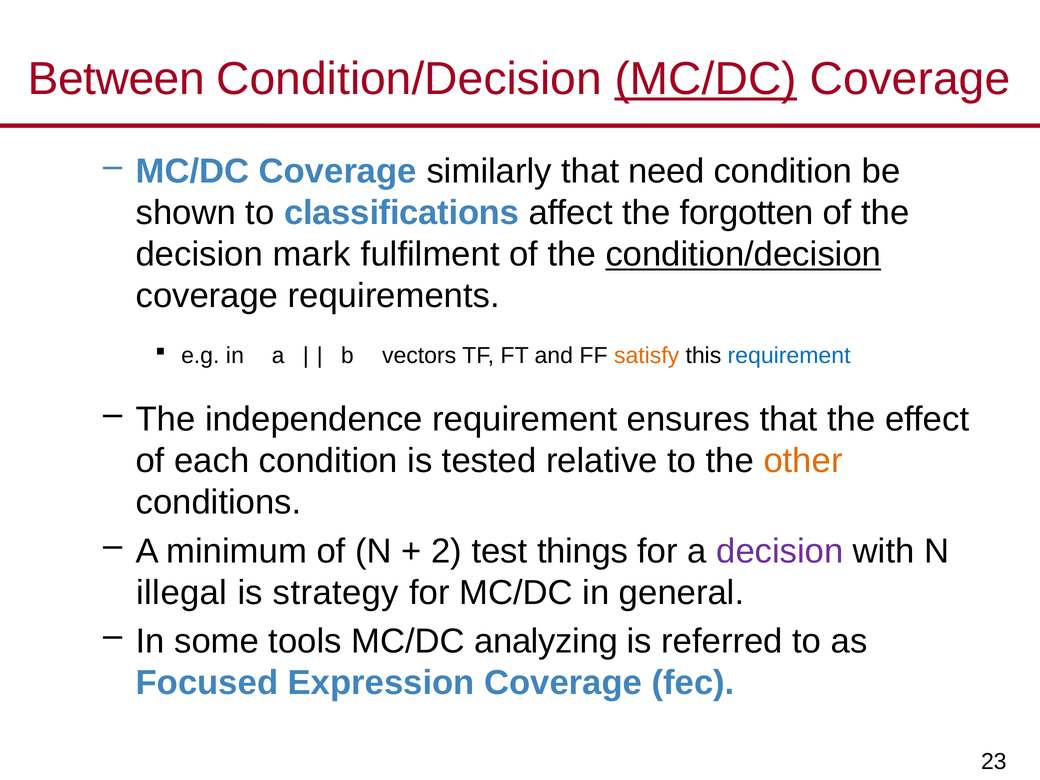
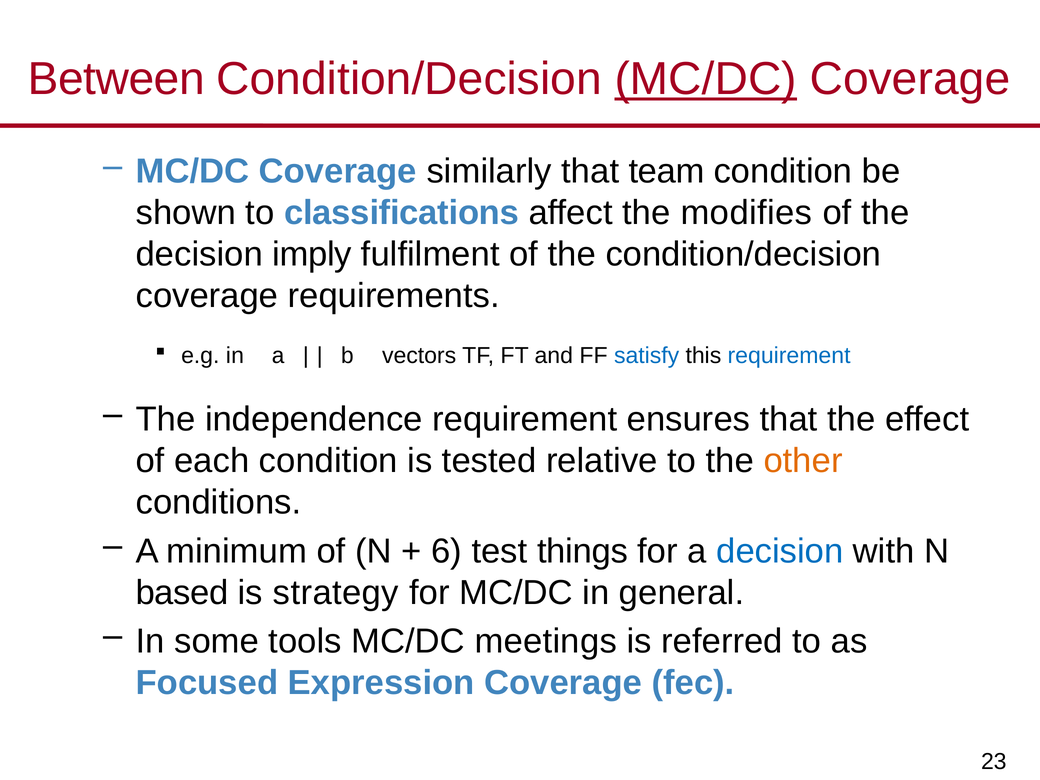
need: need -> team (667, 171)
forgotten: forgotten -> modifies (746, 213)
mark: mark -> imply (312, 254)
condition/decision underline: present -> none (743, 254)
satisfy colour: orange -> blue (647, 356)
2: 2 -> 6 (447, 551)
decision colour: purple -> blue (780, 551)
illegal: illegal -> based (182, 593)
analyzing: analyzing -> meetings (546, 641)
